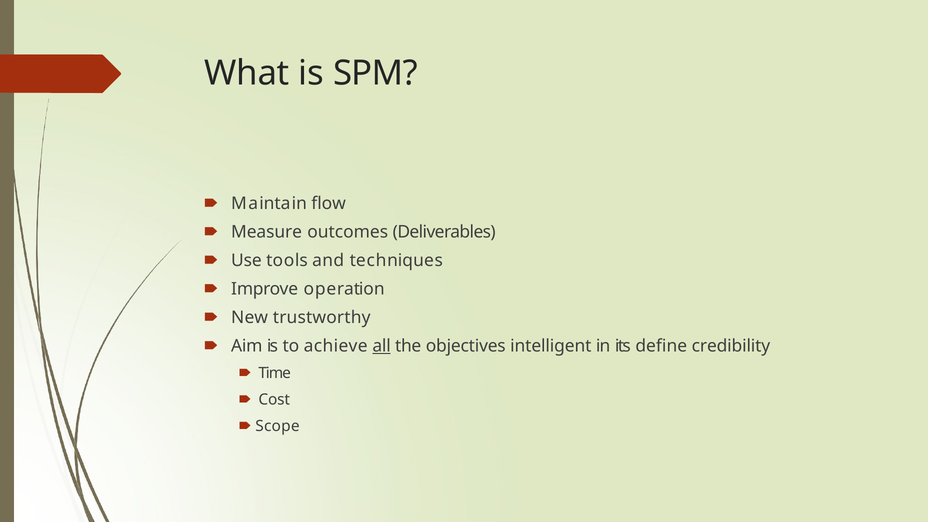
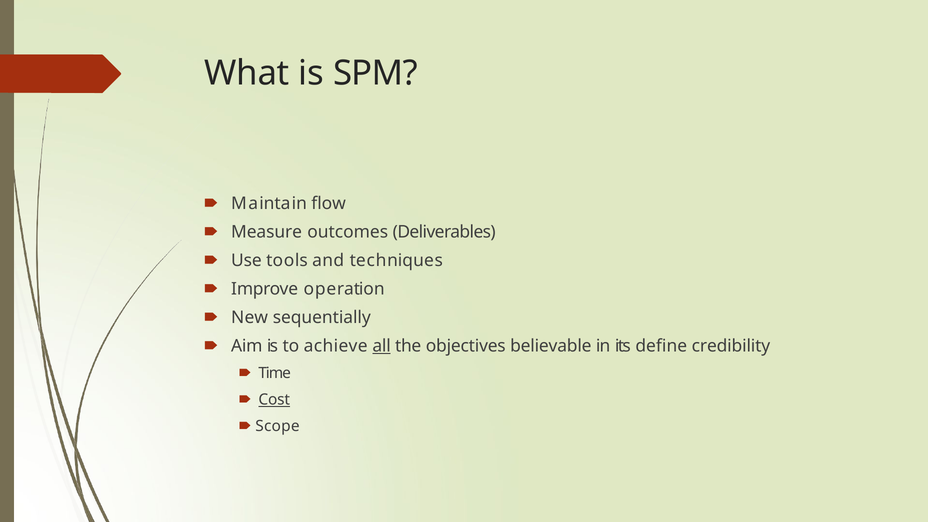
trustworthy: trustworthy -> sequentially (322, 317)
intelligent: intelligent -> believable (551, 346)
Cost underline: none -> present (274, 400)
